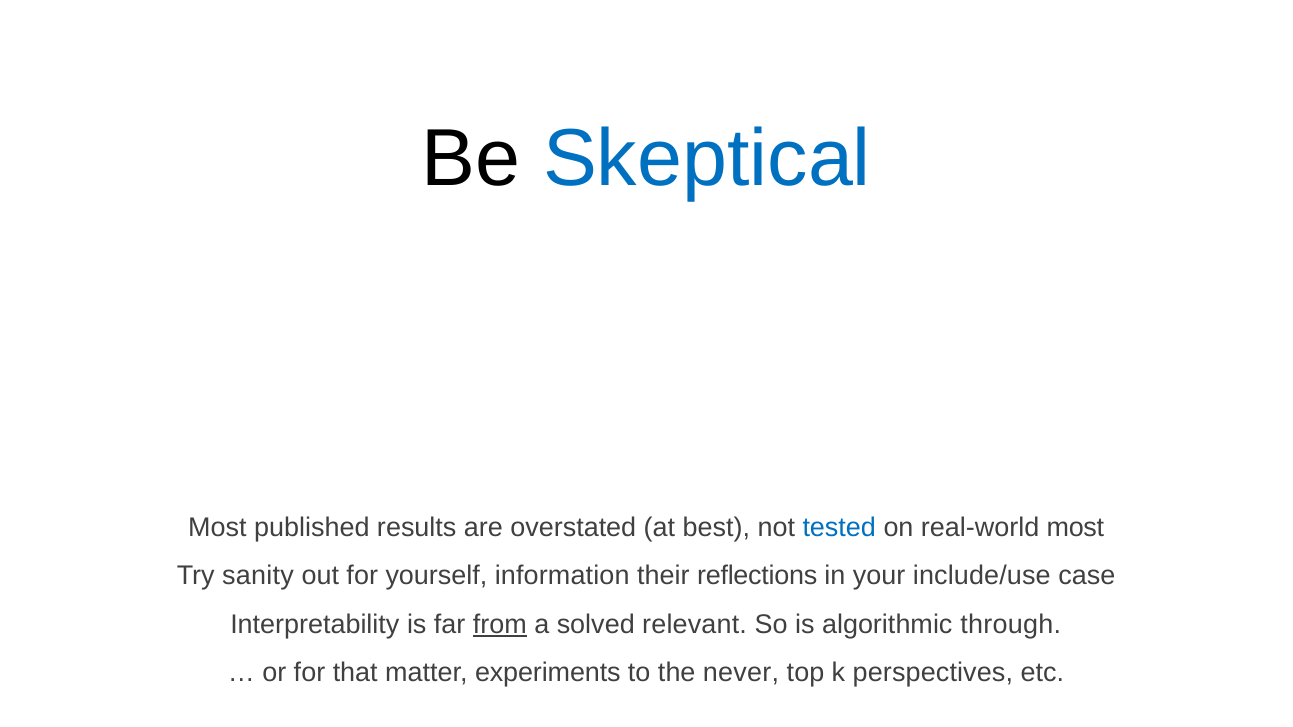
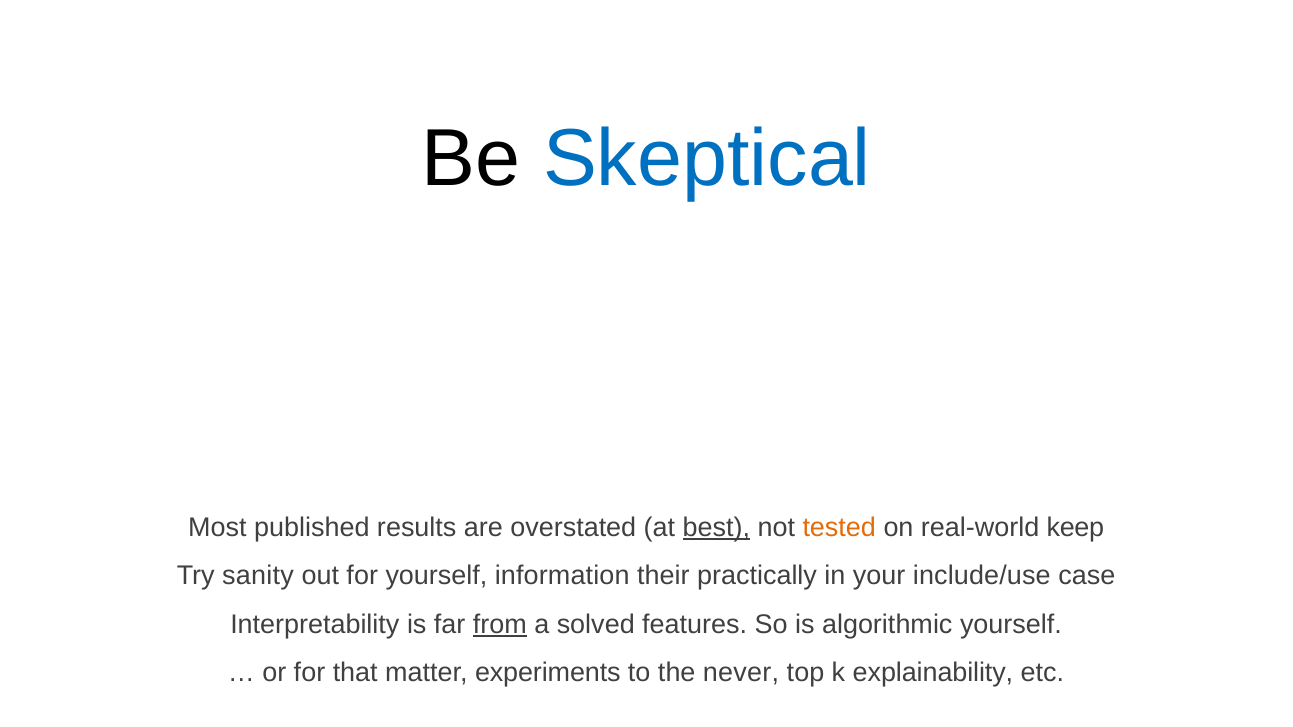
best underline: none -> present (716, 528)
tested colour: blue -> orange (839, 528)
real-world most: most -> keep (1075, 528)
reflections: reflections -> practically (757, 576)
relevant: relevant -> features (695, 625)
algorithmic through: through -> yourself (1011, 625)
perspectives: perspectives -> explainability (933, 673)
